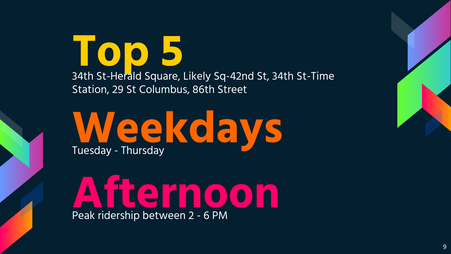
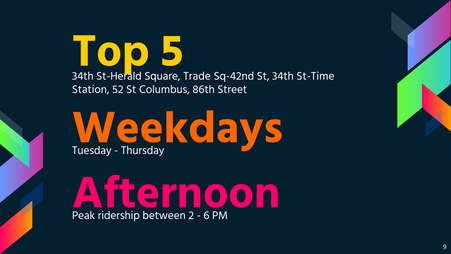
Likely: Likely -> Trade (197, 76)
29: 29 -> 52 (118, 89)
